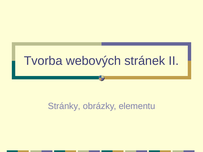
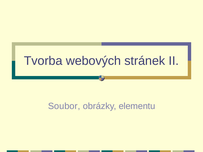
Stránky: Stránky -> Soubor (64, 106)
